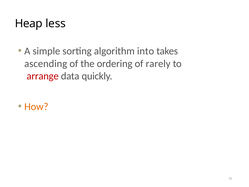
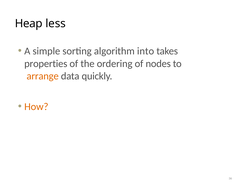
ascending: ascending -> properties (46, 64)
rarely: rarely -> nodes (158, 64)
arrange colour: red -> orange (43, 76)
